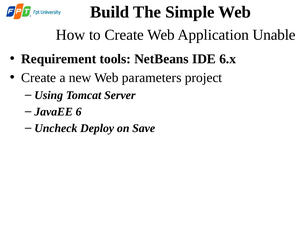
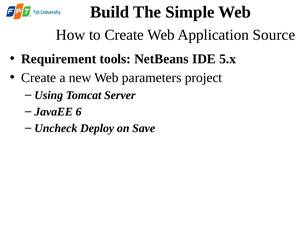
Unable: Unable -> Source (274, 35)
6.x: 6.x -> 5.x (228, 59)
